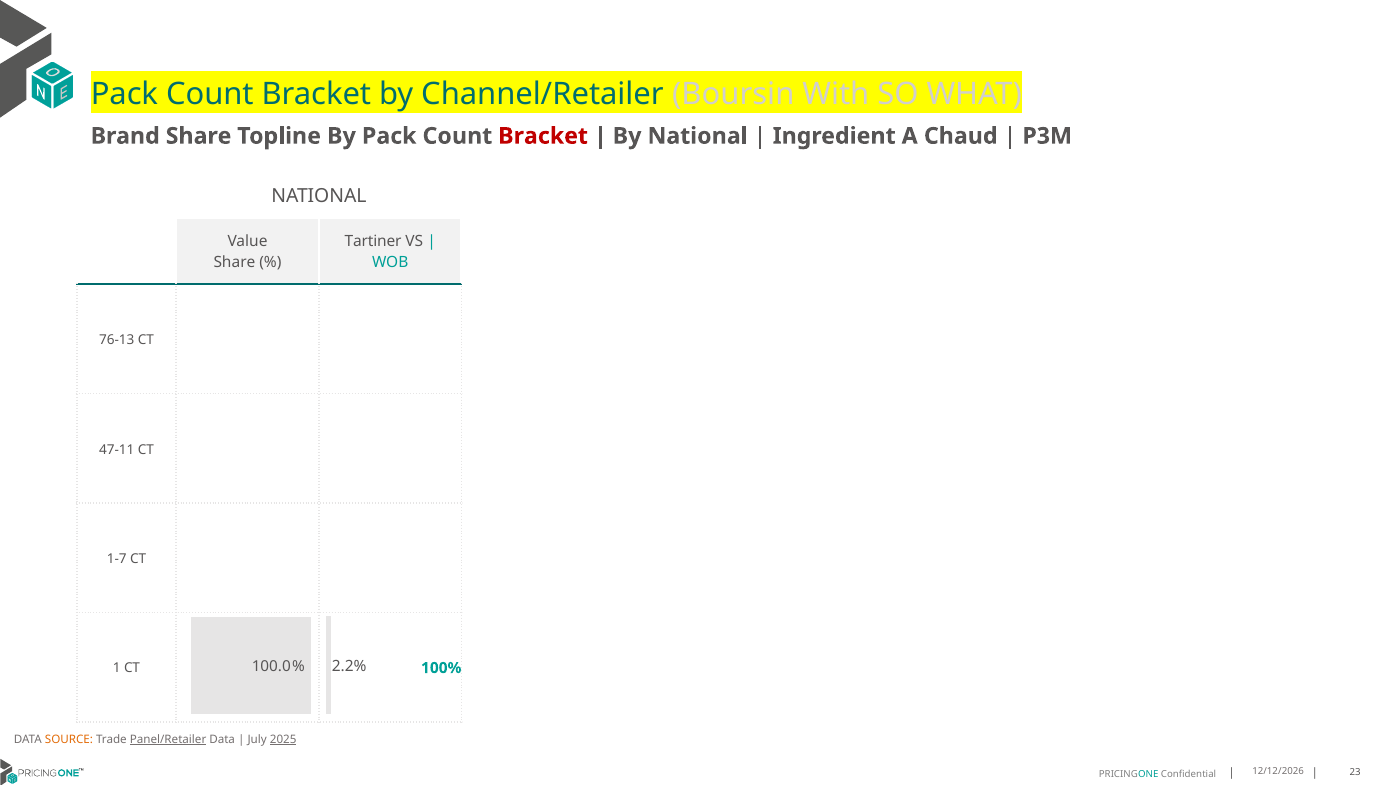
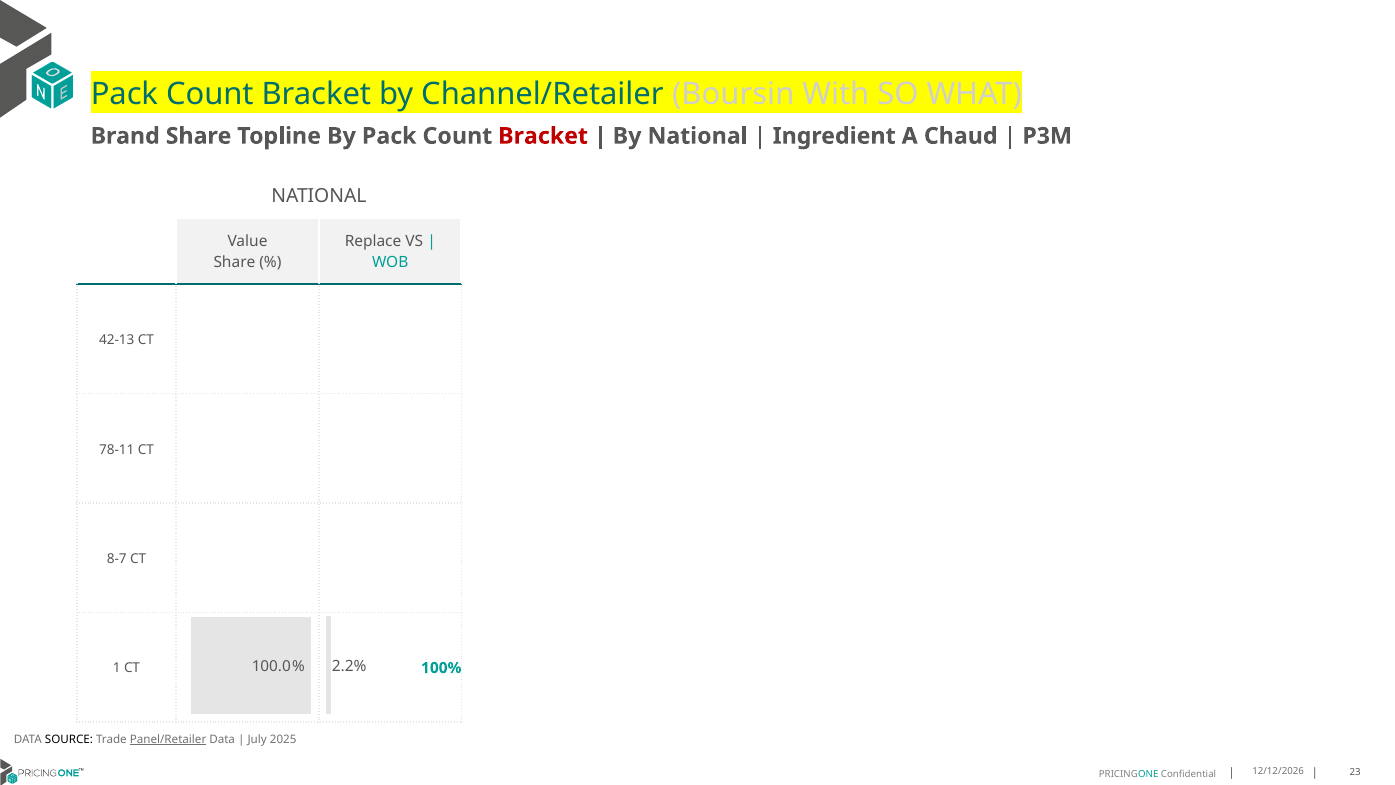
Tartiner: Tartiner -> Replace (373, 241)
76-13: 76-13 -> 42-13 (117, 340)
47-11: 47-11 -> 78-11 (117, 449)
1-7: 1-7 -> 8-7 (117, 559)
SOURCE colour: orange -> black (69, 739)
2025 underline: present -> none (283, 739)
